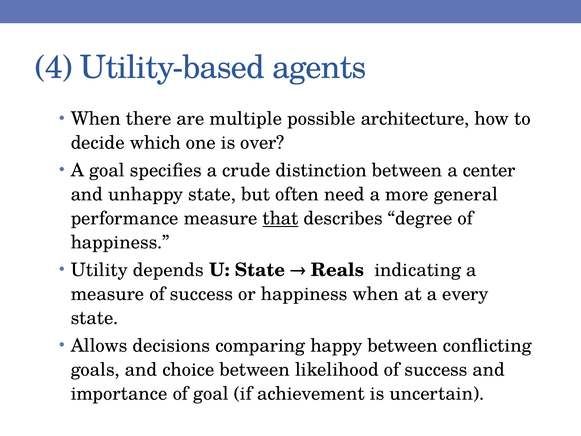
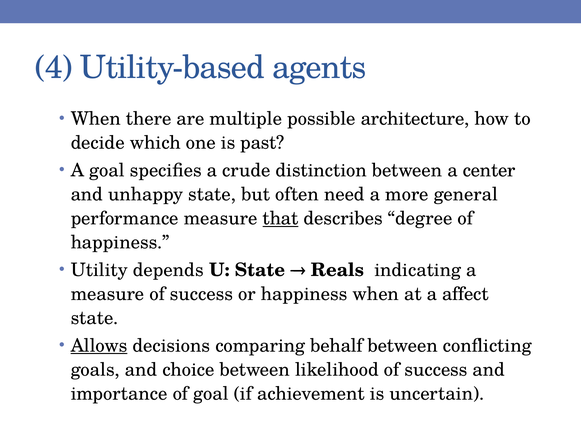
over: over -> past (262, 143)
every: every -> affect (465, 294)
Allows underline: none -> present (99, 345)
happy: happy -> behalf (336, 345)
